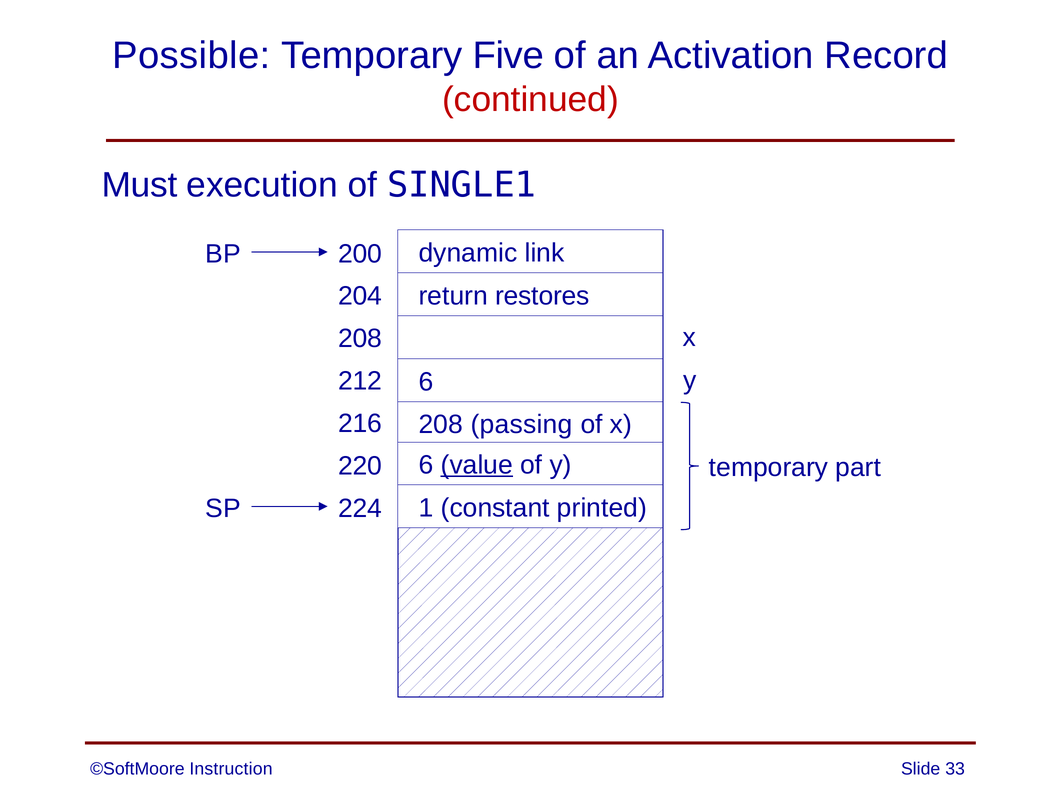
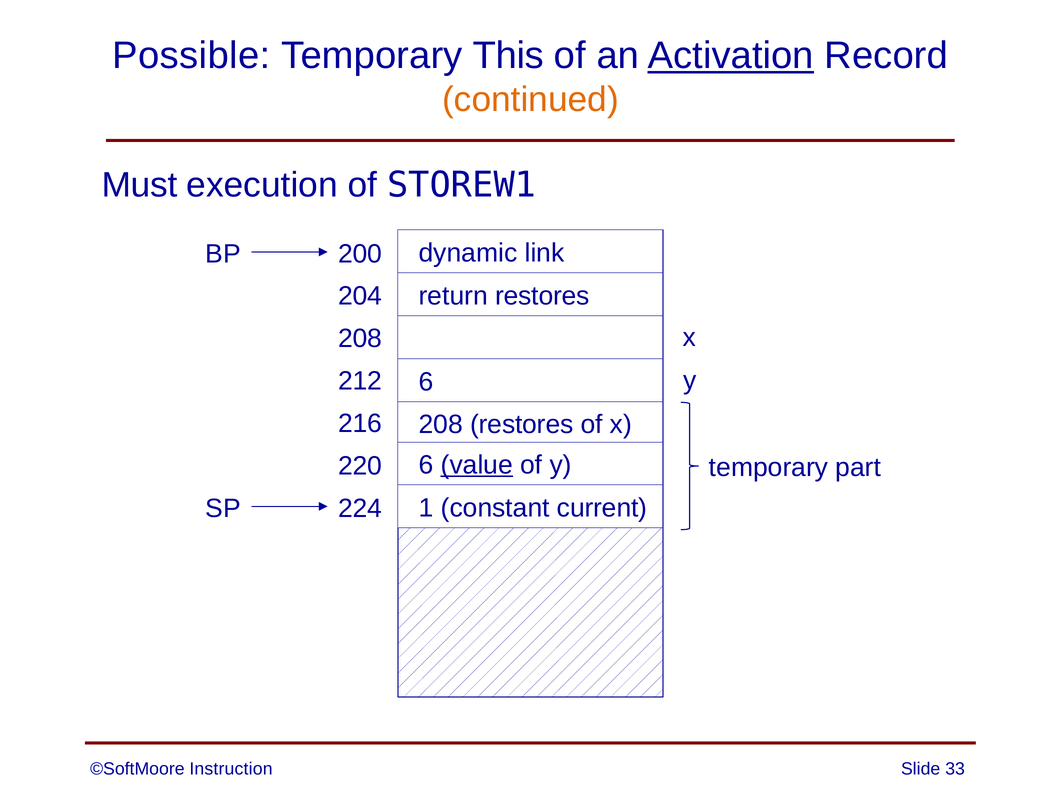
Five: Five -> This (508, 56)
Activation underline: none -> present (731, 56)
continued colour: red -> orange (530, 100)
SINGLE1: SINGLE1 -> STOREW1 (462, 185)
208 passing: passing -> restores (522, 425)
printed: printed -> current (602, 508)
